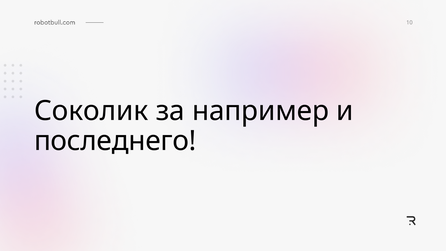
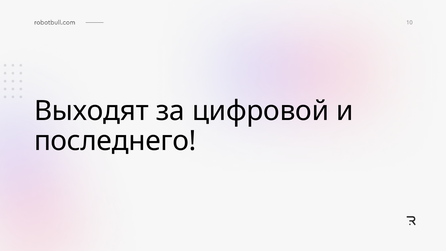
Соколик: Соколик -> Выходят (91, 111)
например: например -> цифровой (261, 111)
